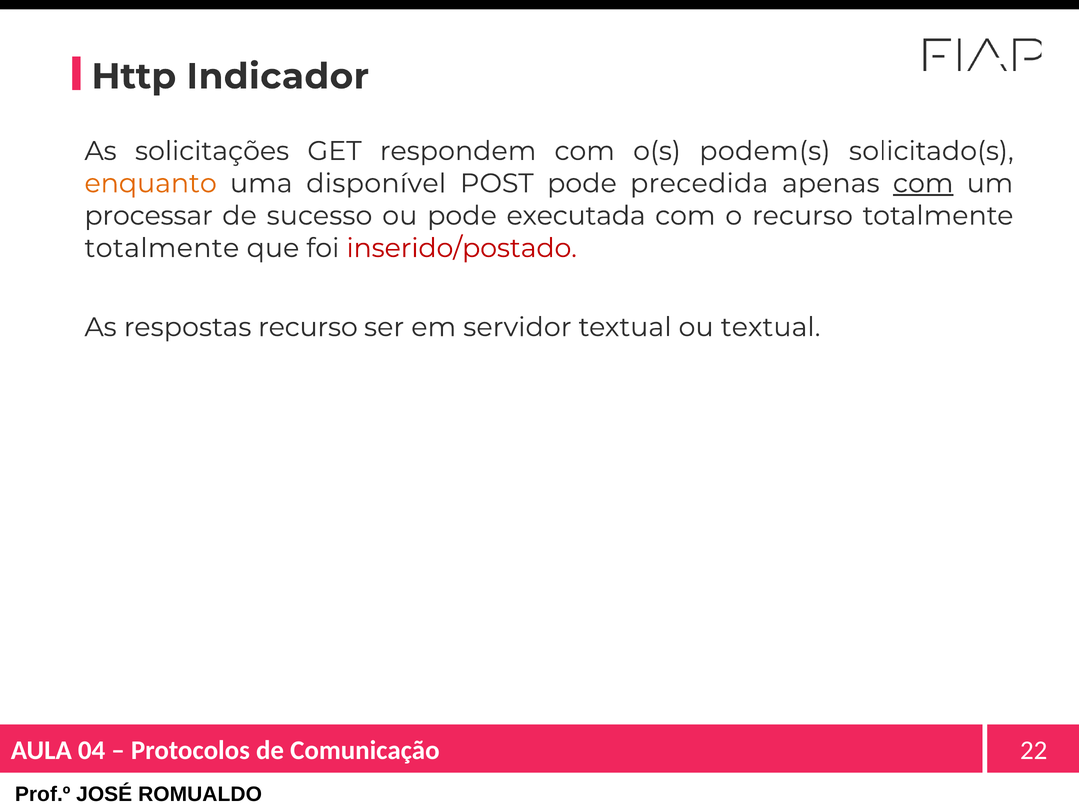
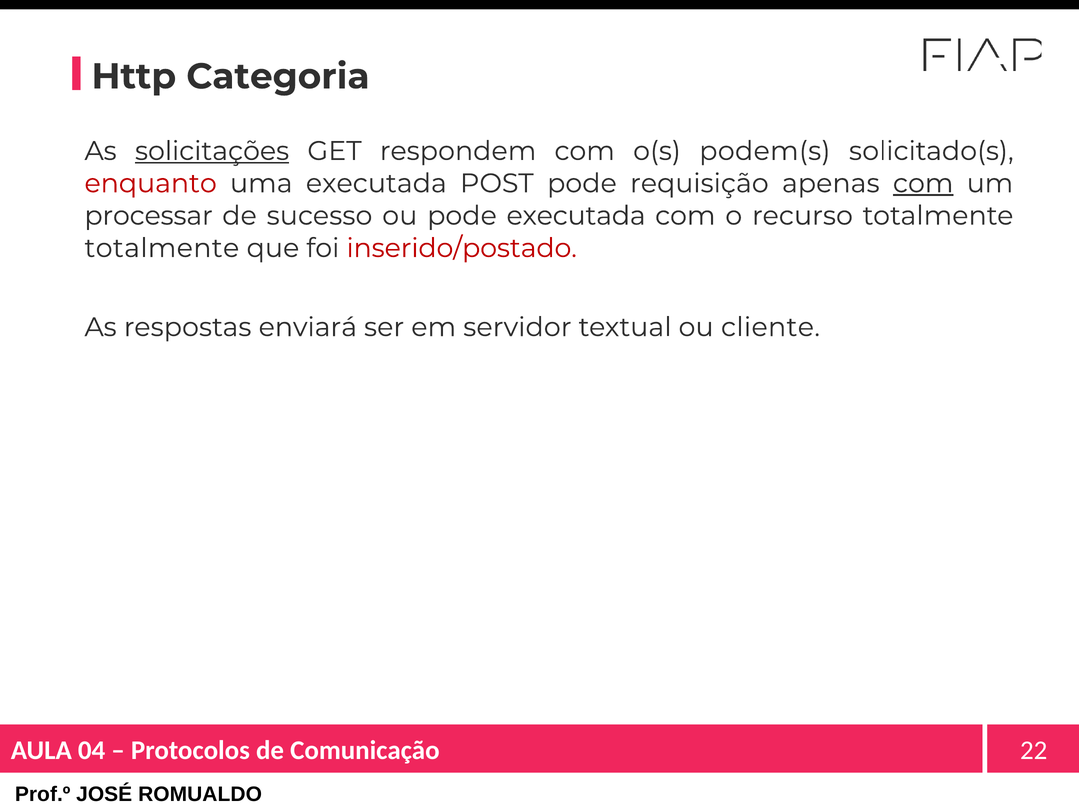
Indicador: Indicador -> Categoria (278, 77)
solicitações underline: none -> present (212, 151)
enquanto colour: orange -> red (151, 183)
uma disponível: disponível -> executada (376, 183)
precedida: precedida -> requisição (699, 183)
respostas recurso: recurso -> enviará (308, 327)
ou textual: textual -> cliente (770, 327)
